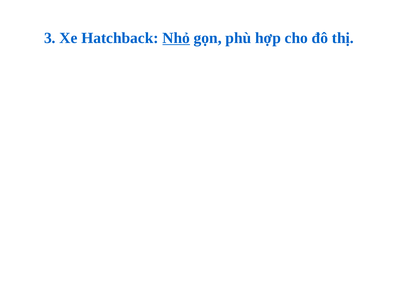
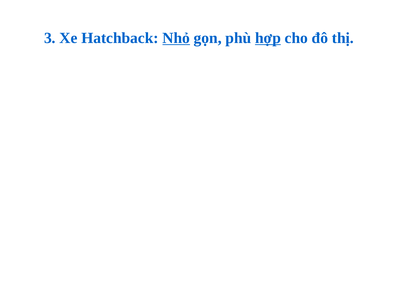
hợp underline: none -> present (268, 38)
